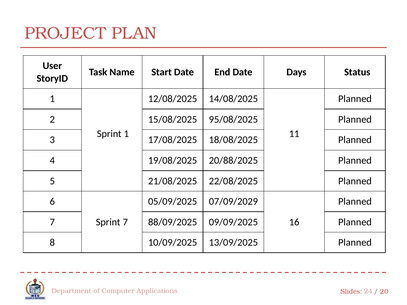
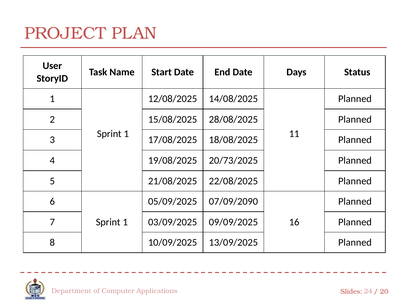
95/08/2025: 95/08/2025 -> 28/08/2025 (233, 120)
20/88/2025: 20/88/2025 -> 20/73/2025 (233, 161)
07/09/2029: 07/09/2029 -> 07/09/2090 (233, 202)
7: 7 -> 1 (125, 222)
88/09/2025: 88/09/2025 -> 03/09/2025 (173, 222)
